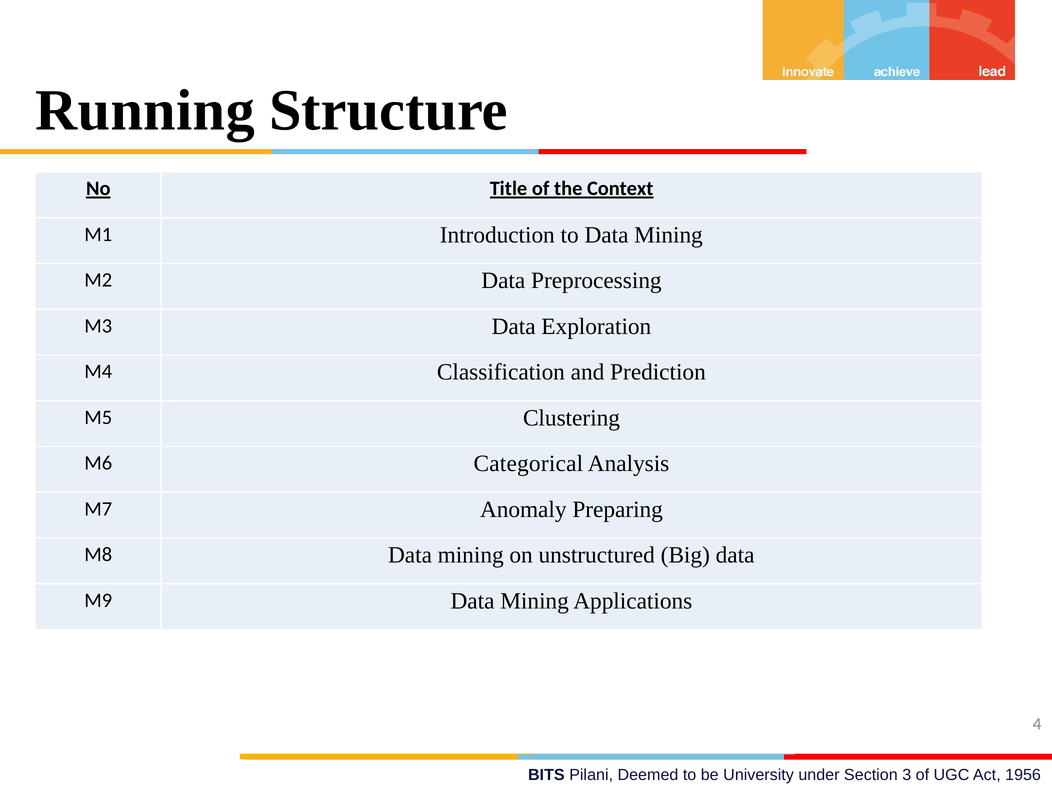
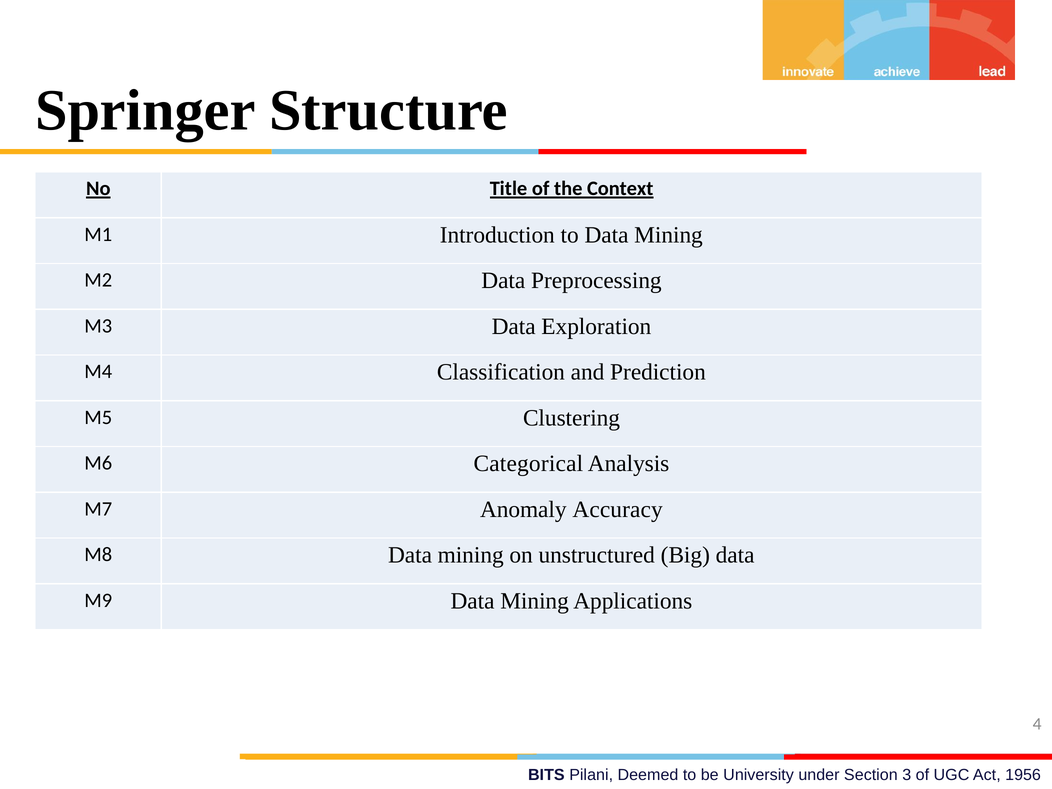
Running: Running -> Springer (145, 111)
Preparing: Preparing -> Accuracy (618, 509)
